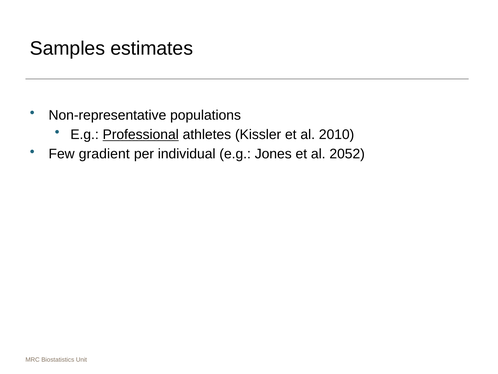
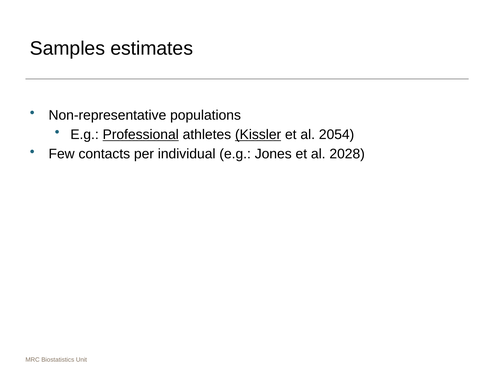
Kissler underline: none -> present (258, 134)
2010: 2010 -> 2054 (337, 134)
gradient: gradient -> contacts (104, 154)
2052: 2052 -> 2028 (347, 154)
